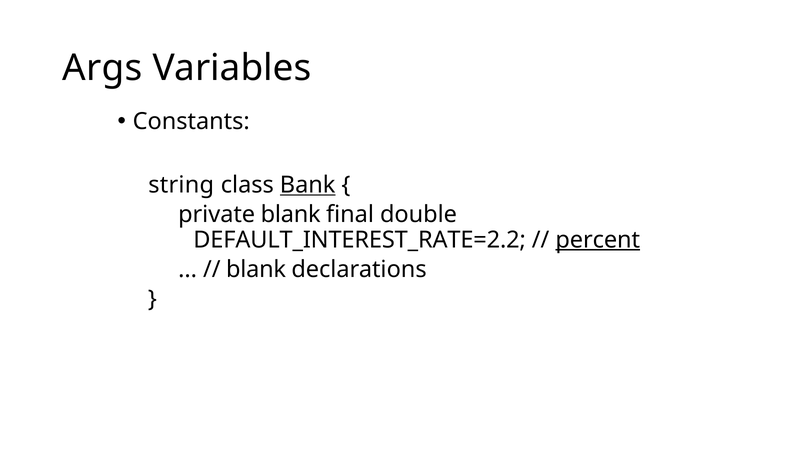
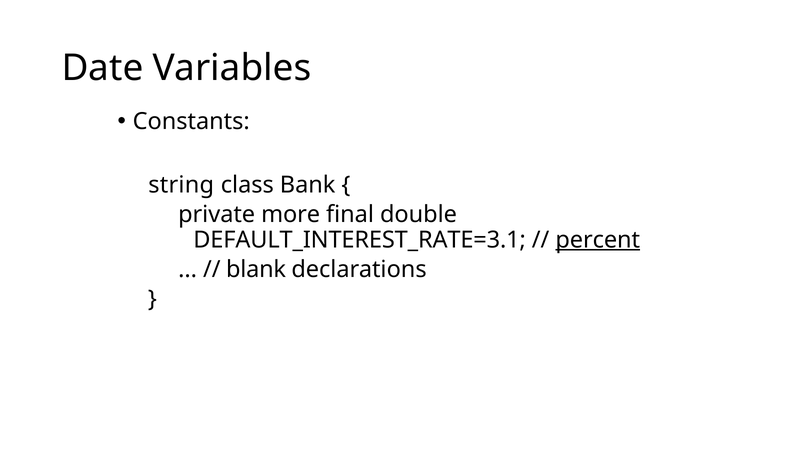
Args: Args -> Date (102, 68)
Bank underline: present -> none (308, 185)
private blank: blank -> more (291, 214)
DEFAULT_INTEREST_RATE=2.2: DEFAULT_INTEREST_RATE=2.2 -> DEFAULT_INTEREST_RATE=3.1 (360, 240)
